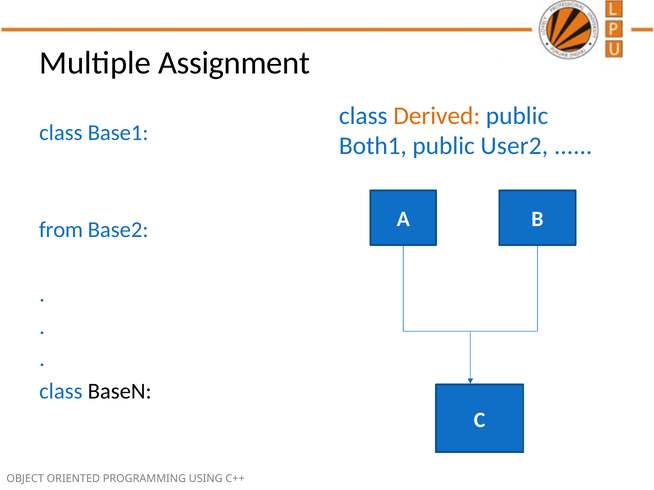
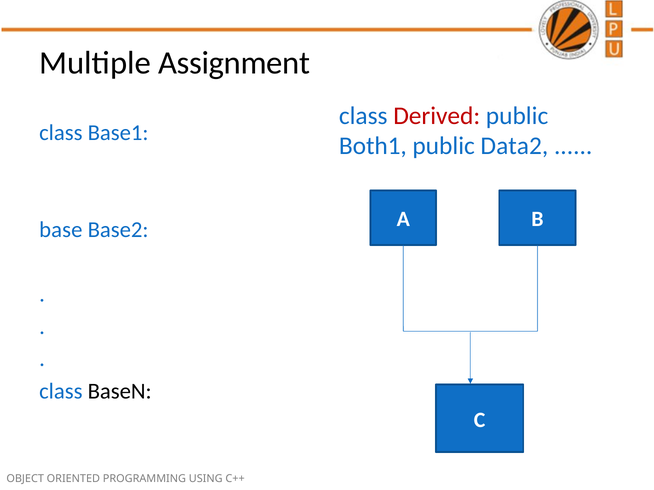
Derived colour: orange -> red (437, 116)
User2: User2 -> Data2 (514, 146)
from: from -> base (61, 230)
